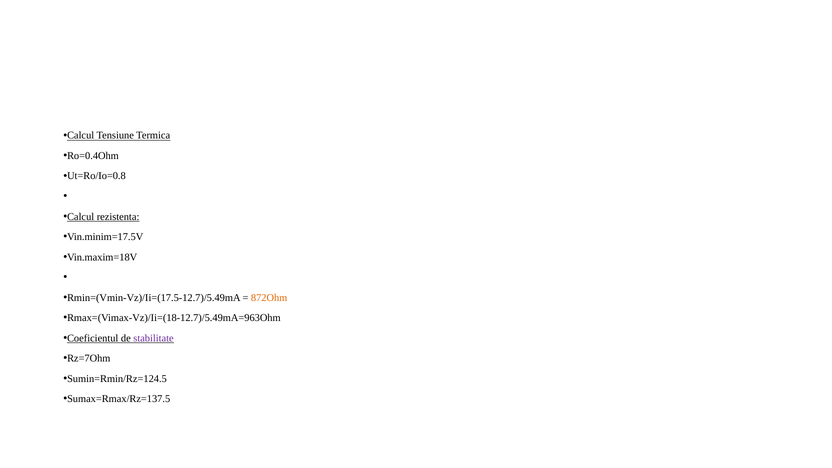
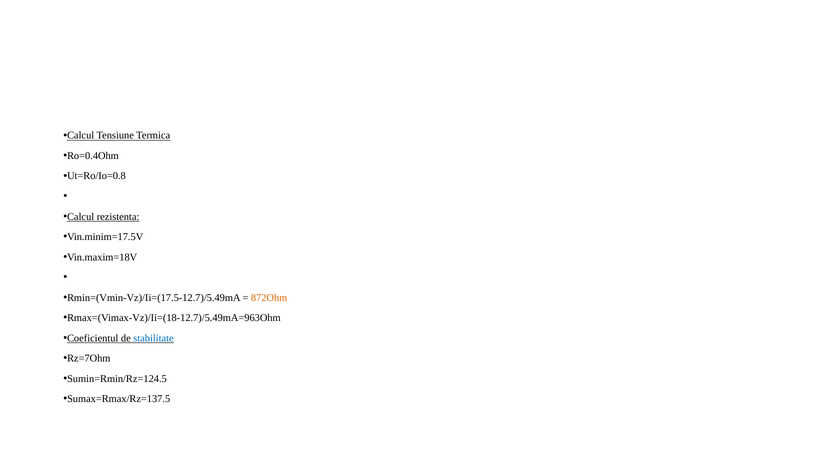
stabilitate colour: purple -> blue (154, 338)
